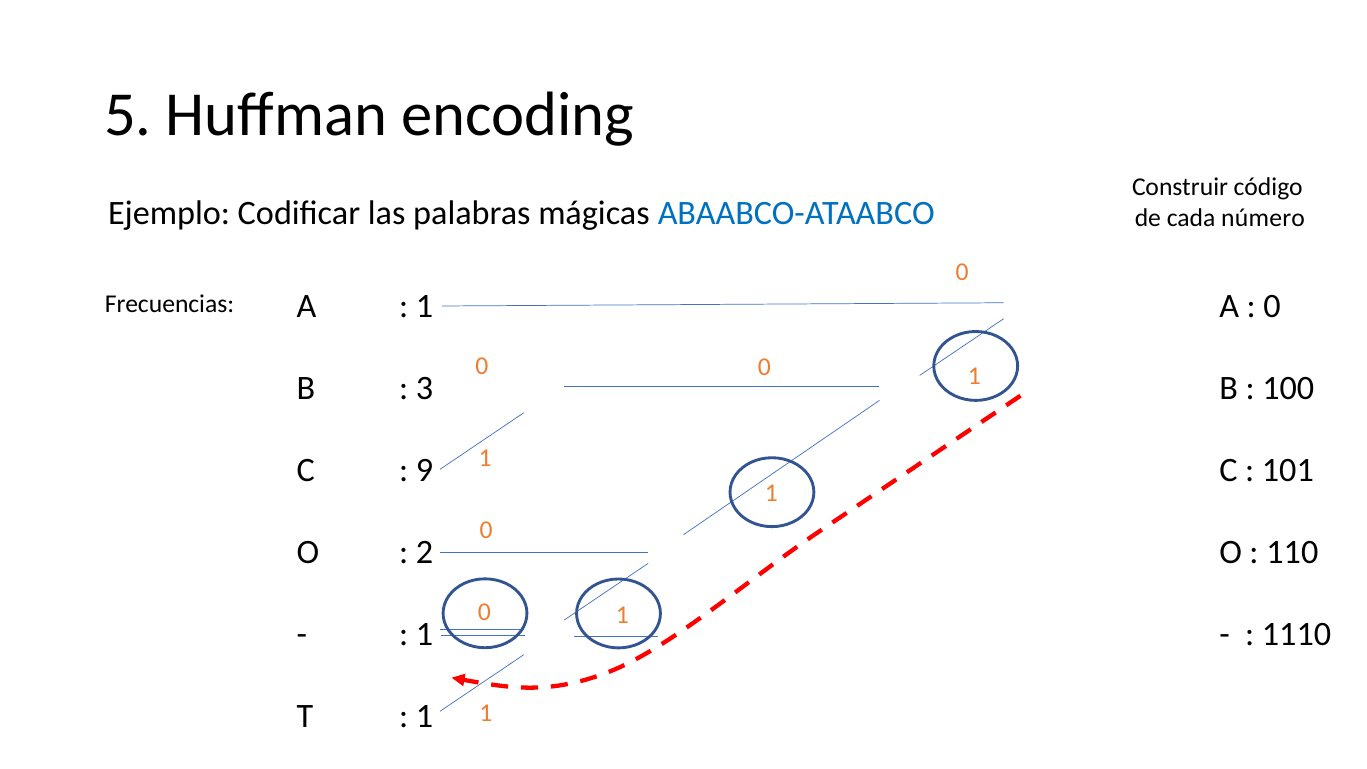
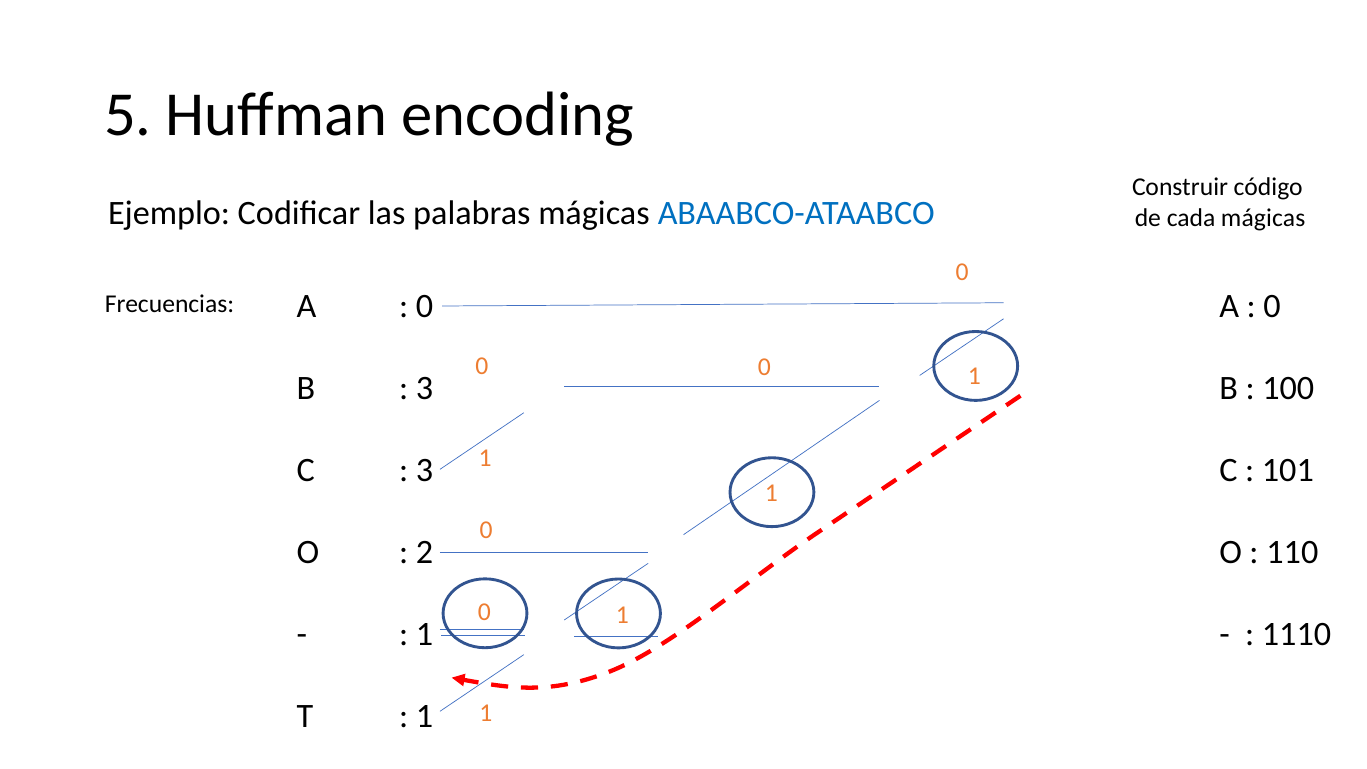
cada número: número -> mágicas (1263, 218)
1: 1 -> 0 (425, 306)
9: 9 -> 3 (425, 470)
